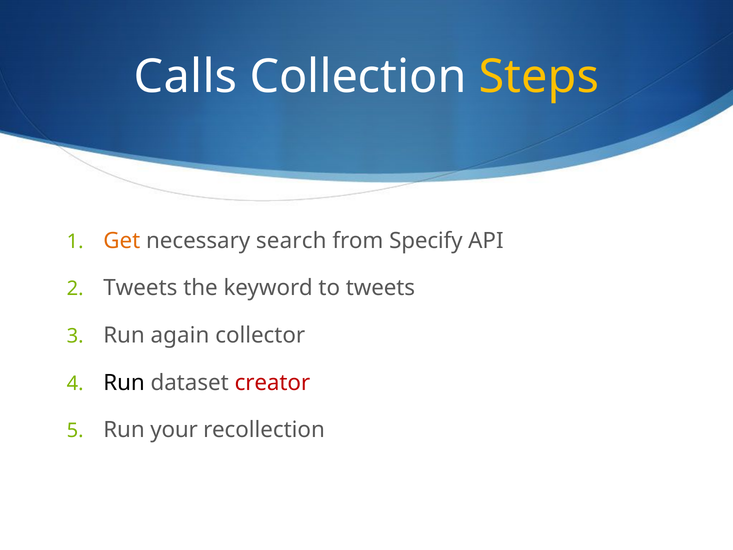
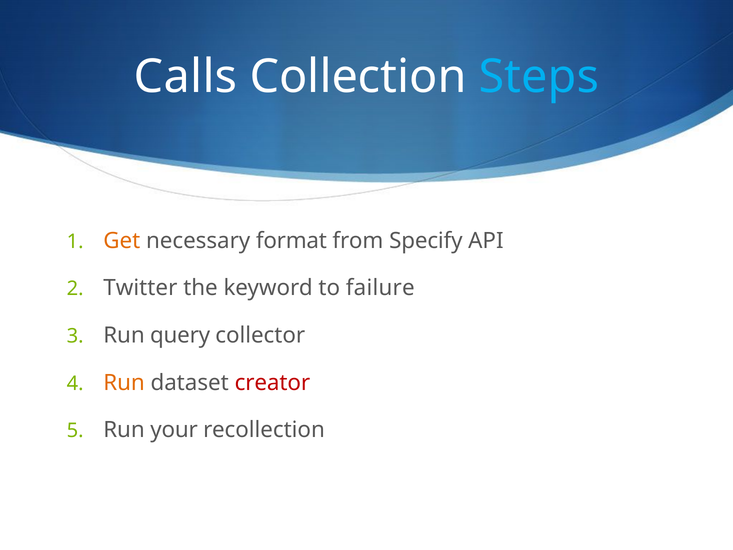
Steps colour: yellow -> light blue (539, 77)
search: search -> format (291, 241)
Tweets: Tweets -> Twitter (140, 288)
to tweets: tweets -> failure (380, 288)
again: again -> query (180, 335)
Run colour: black -> orange (124, 382)
